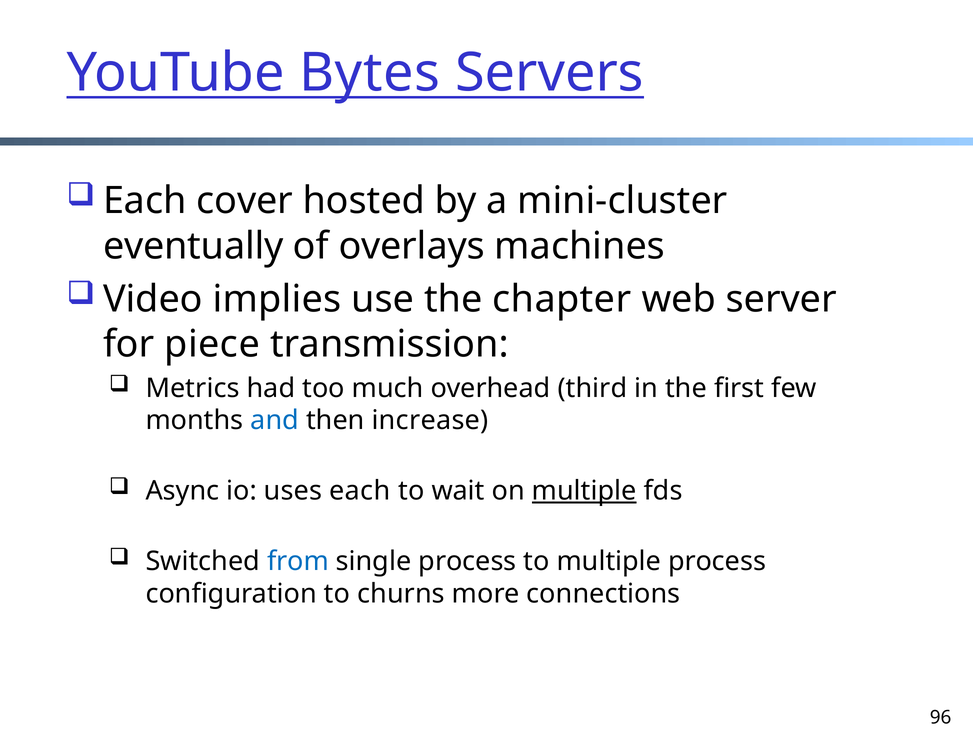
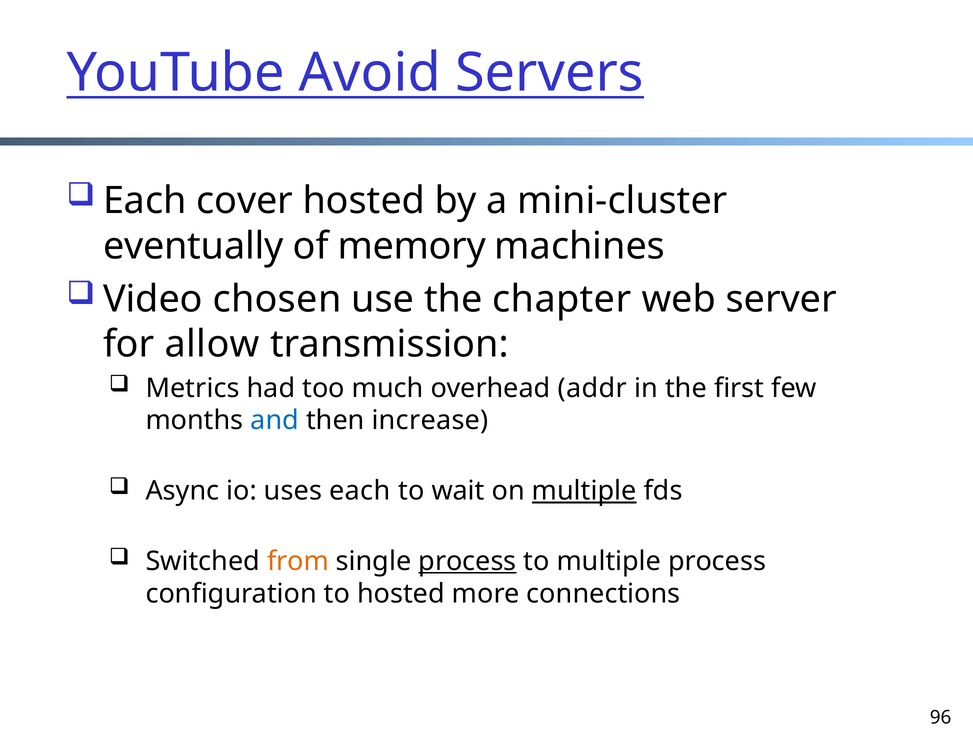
Bytes: Bytes -> Avoid (370, 73)
overlays: overlays -> memory (412, 246)
implies: implies -> chosen (277, 299)
piece: piece -> allow (212, 344)
third: third -> addr (592, 388)
from colour: blue -> orange (298, 561)
process underline: none -> present (467, 561)
to churns: churns -> hosted (401, 593)
